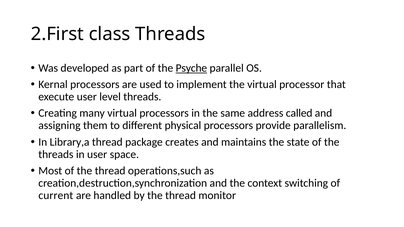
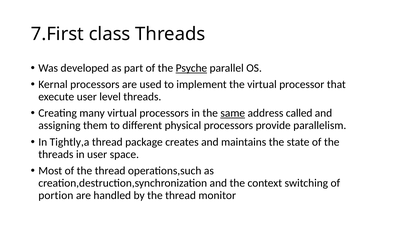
2.First: 2.First -> 7.First (57, 34)
same underline: none -> present (233, 113)
Library,a: Library,a -> Tightly,a (70, 142)
current: current -> portion (56, 196)
